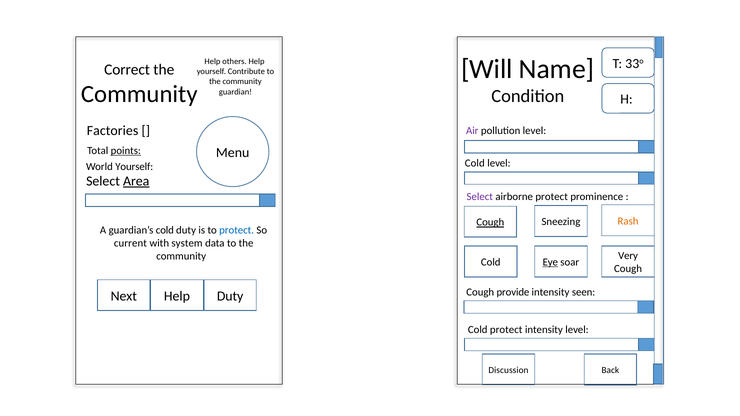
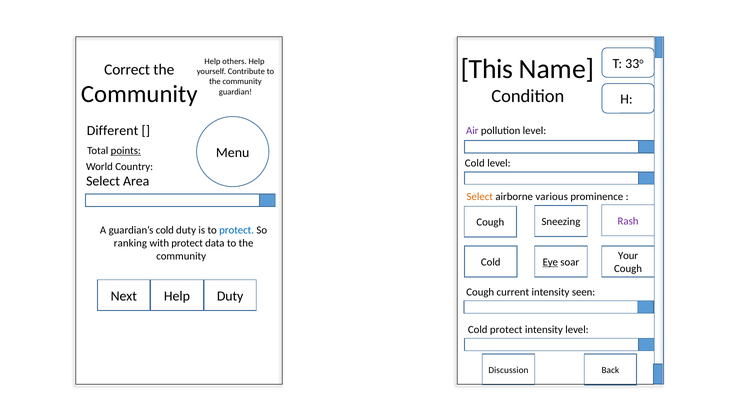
Will: Will -> This (487, 69)
Factories: Factories -> Different (113, 131)
World Yourself: Yourself -> Country (134, 167)
Area underline: present -> none (136, 181)
Select colour: purple -> orange (480, 197)
airborne protect: protect -> various (552, 197)
Cough underline: present -> none (490, 223)
Rash colour: orange -> purple (628, 221)
current: current -> ranking (130, 243)
with system: system -> protect (187, 243)
Very: Very -> Your (628, 256)
provide: provide -> current (513, 292)
